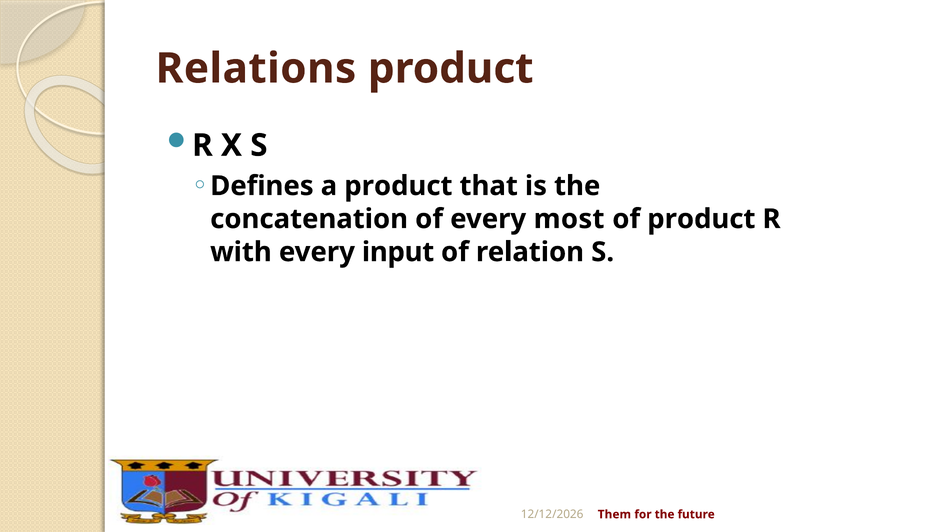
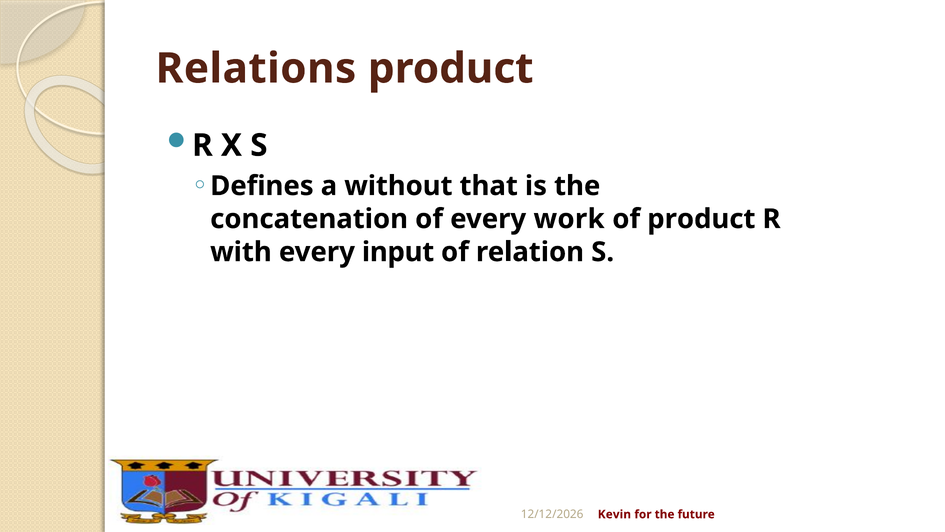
a product: product -> without (398, 186)
most: most -> work (569, 219)
Them: Them -> Kevin (614, 514)
